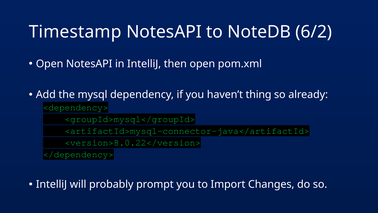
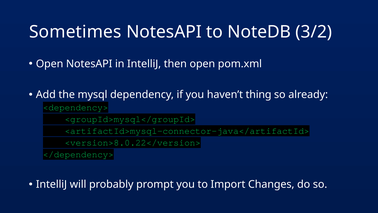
Timestamp: Timestamp -> Sometimes (75, 32)
6/2: 6/2 -> 3/2 (314, 32)
